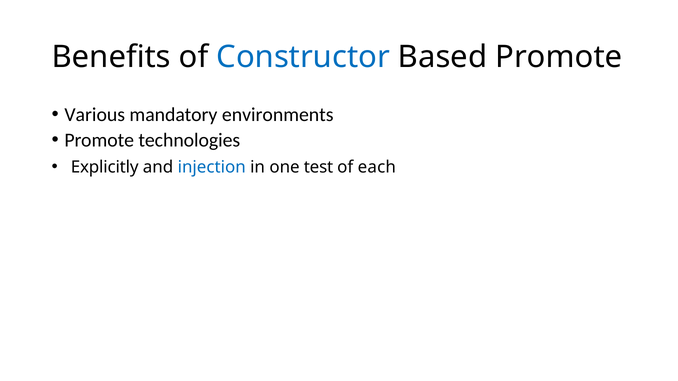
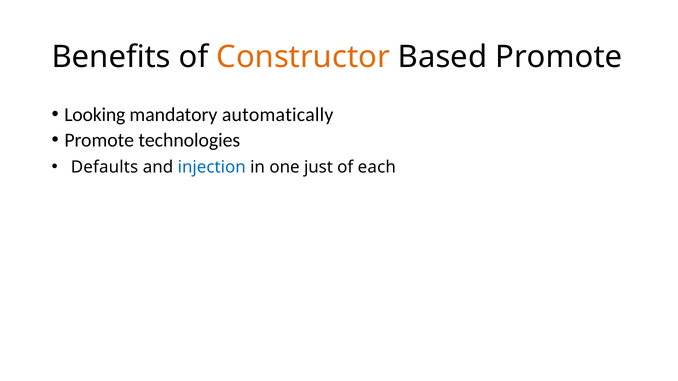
Constructor colour: blue -> orange (303, 57)
Various: Various -> Looking (95, 115)
environments: environments -> automatically (278, 115)
Explicitly: Explicitly -> Defaults (105, 167)
test: test -> just (318, 167)
